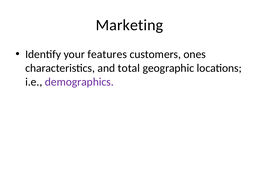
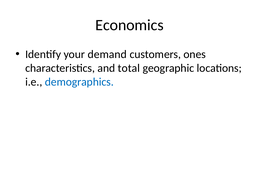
Marketing: Marketing -> Economics (129, 25)
features: features -> demand (107, 54)
demographics colour: purple -> blue (79, 82)
